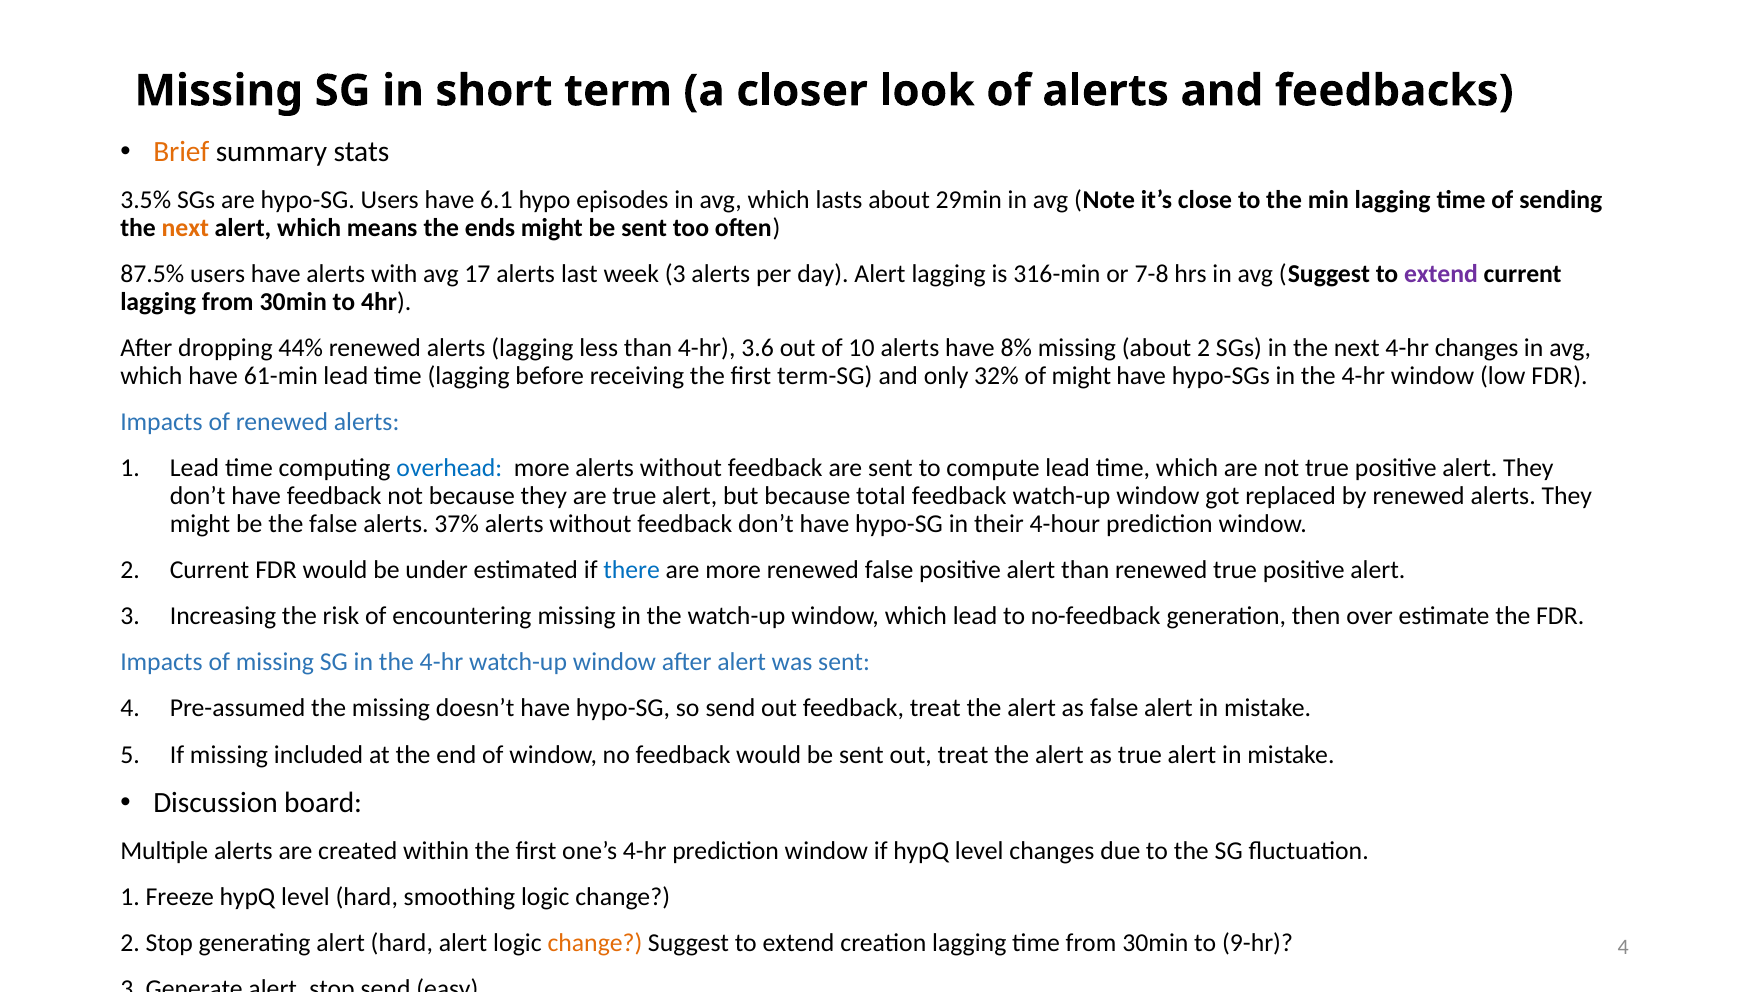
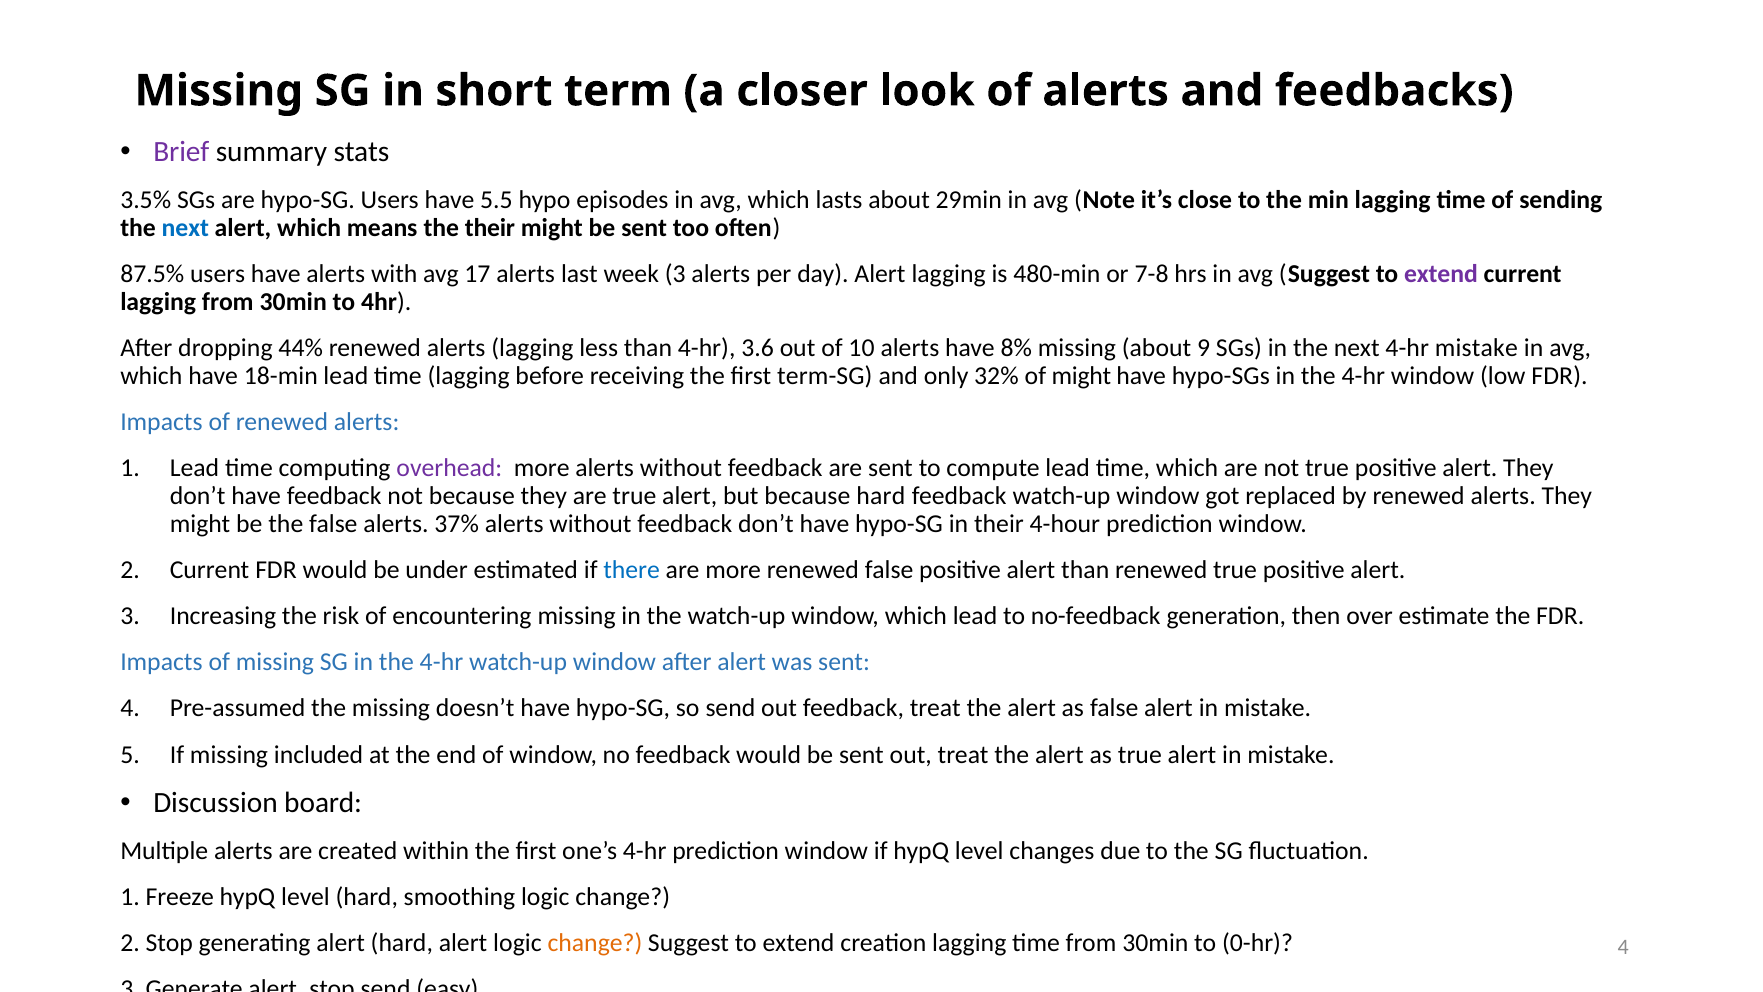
Brief colour: orange -> purple (181, 152)
6.1: 6.1 -> 5.5 (496, 200)
next colour: orange -> blue (185, 228)
the ends: ends -> their (490, 228)
316-min: 316-min -> 480-min (1057, 274)
about 2: 2 -> 9 (1204, 348)
4-hr changes: changes -> mistake (1476, 348)
61-min: 61-min -> 18-min (281, 376)
overhead colour: blue -> purple (449, 468)
because total: total -> hard (881, 496)
9-hr: 9-hr -> 0-hr (1258, 943)
